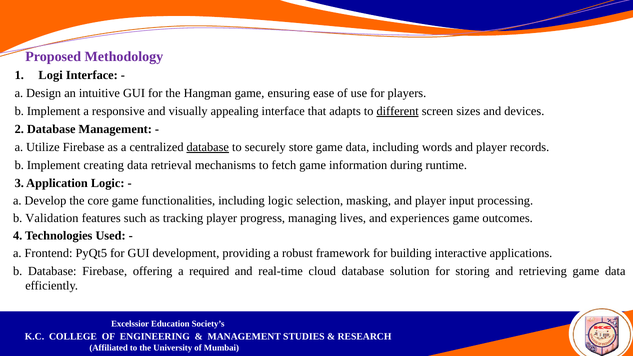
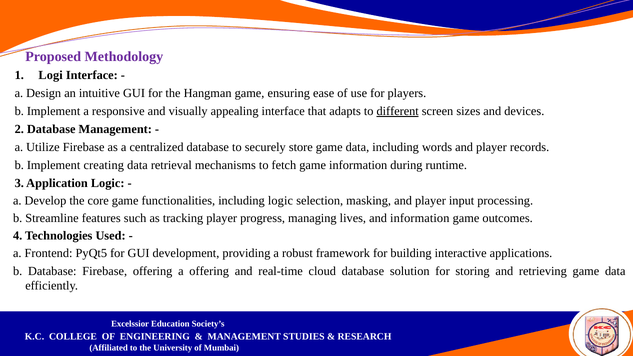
database underline: present -> none (208, 147)
Validation: Validation -> Streamline (52, 218)
and experiences: experiences -> information (420, 218)
a required: required -> offering (209, 271)
